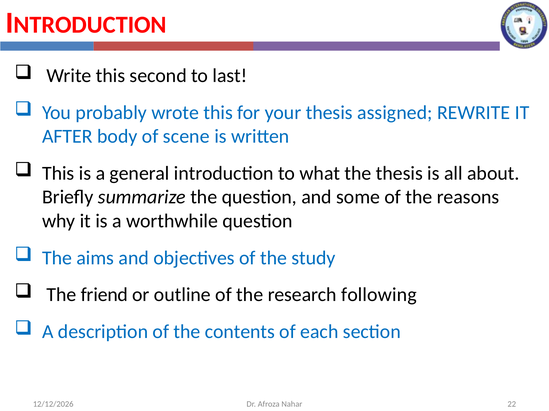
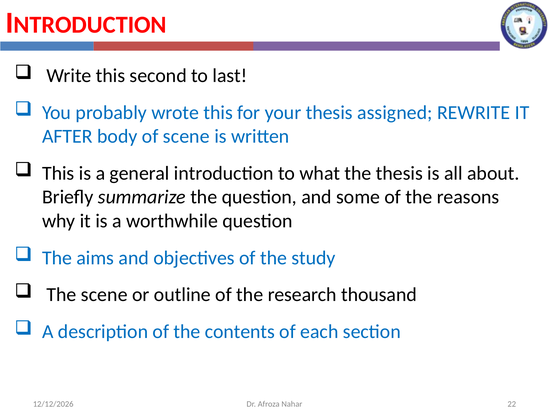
The friend: friend -> scene (104, 295)
following: following -> thousand (379, 295)
